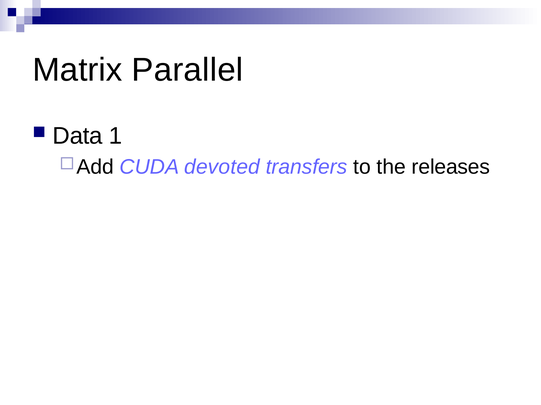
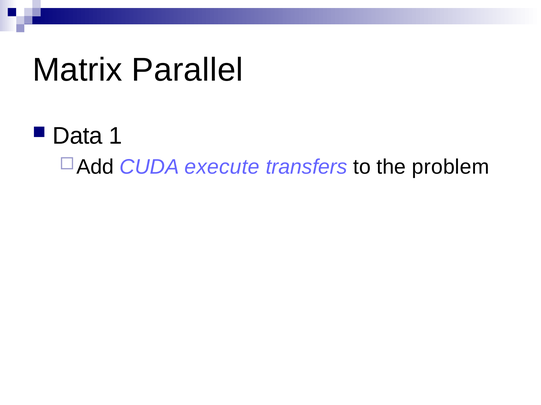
devoted: devoted -> execute (222, 167)
releases: releases -> problem (451, 167)
